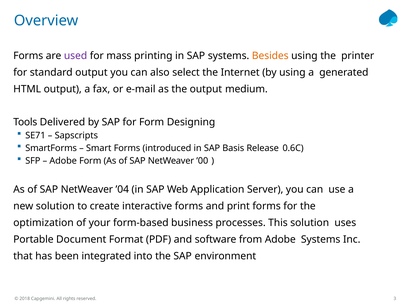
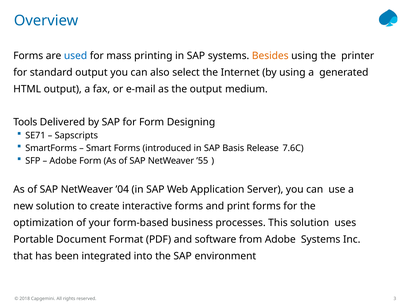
used colour: purple -> blue (76, 56)
0.6C: 0.6C -> 7.6C (293, 148)
’00: ’00 -> ’55 (202, 161)
